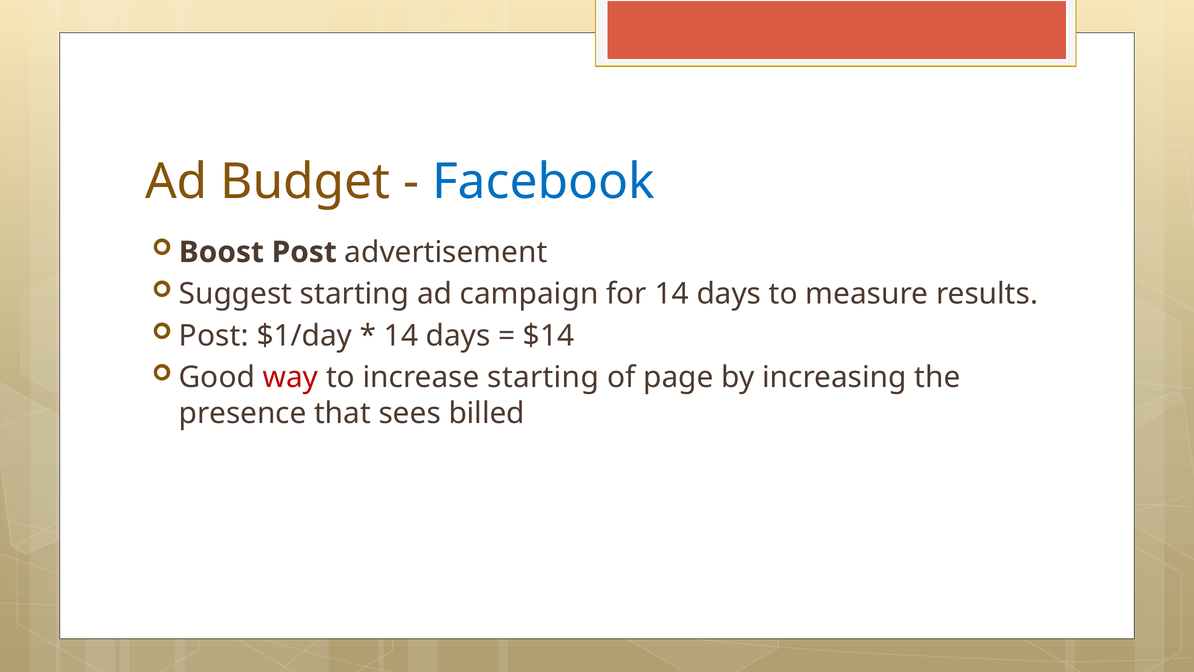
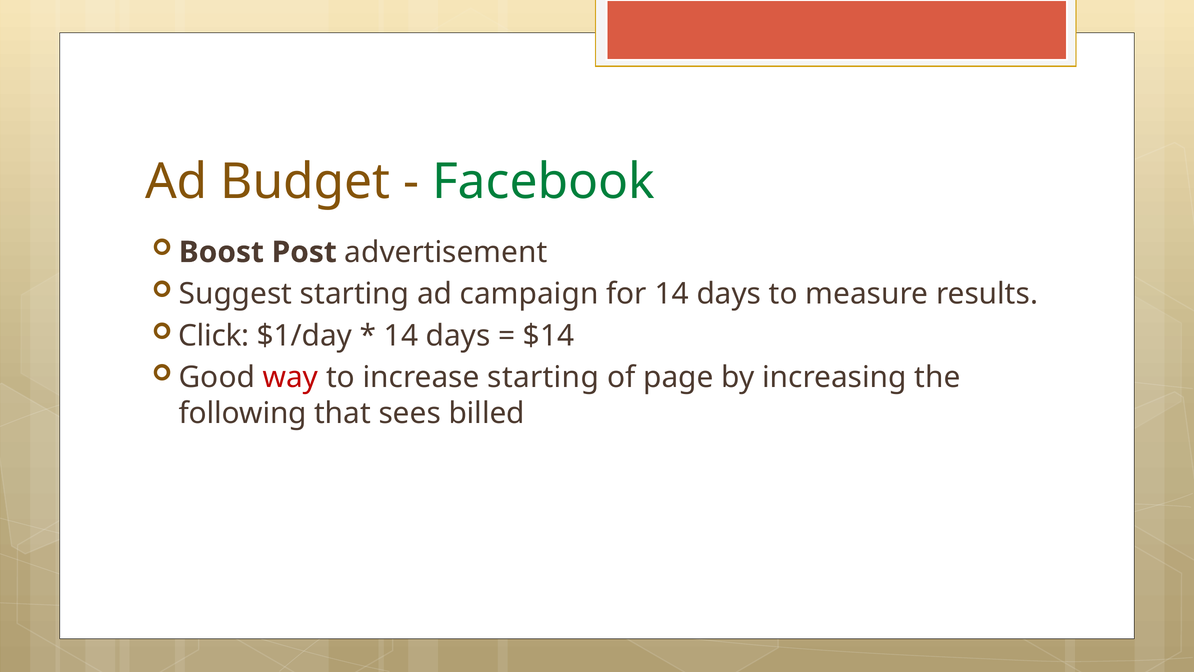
Facebook colour: blue -> green (544, 182)
Post: Post -> Click (214, 336)
presence: presence -> following (243, 413)
